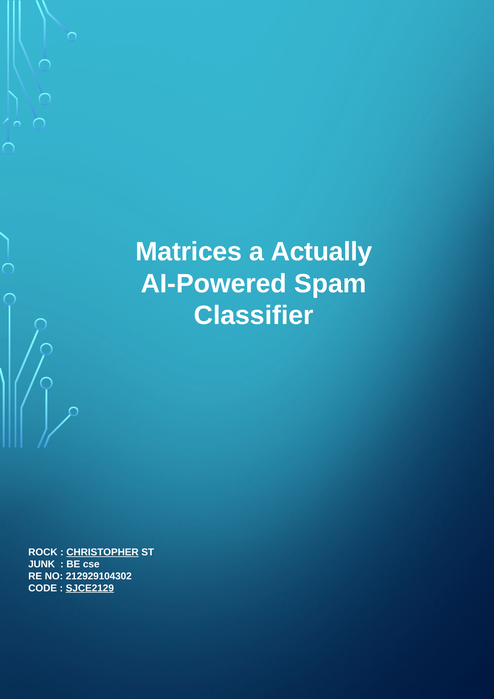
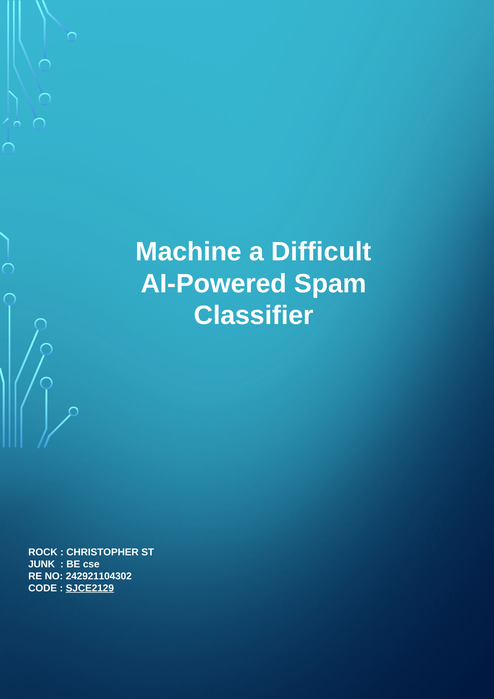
Matrices: Matrices -> Machine (189, 252)
Actually: Actually -> Difficult (321, 252)
CHRISTOPHER underline: present -> none (103, 552)
212929104302: 212929104302 -> 242921104302 (99, 576)
